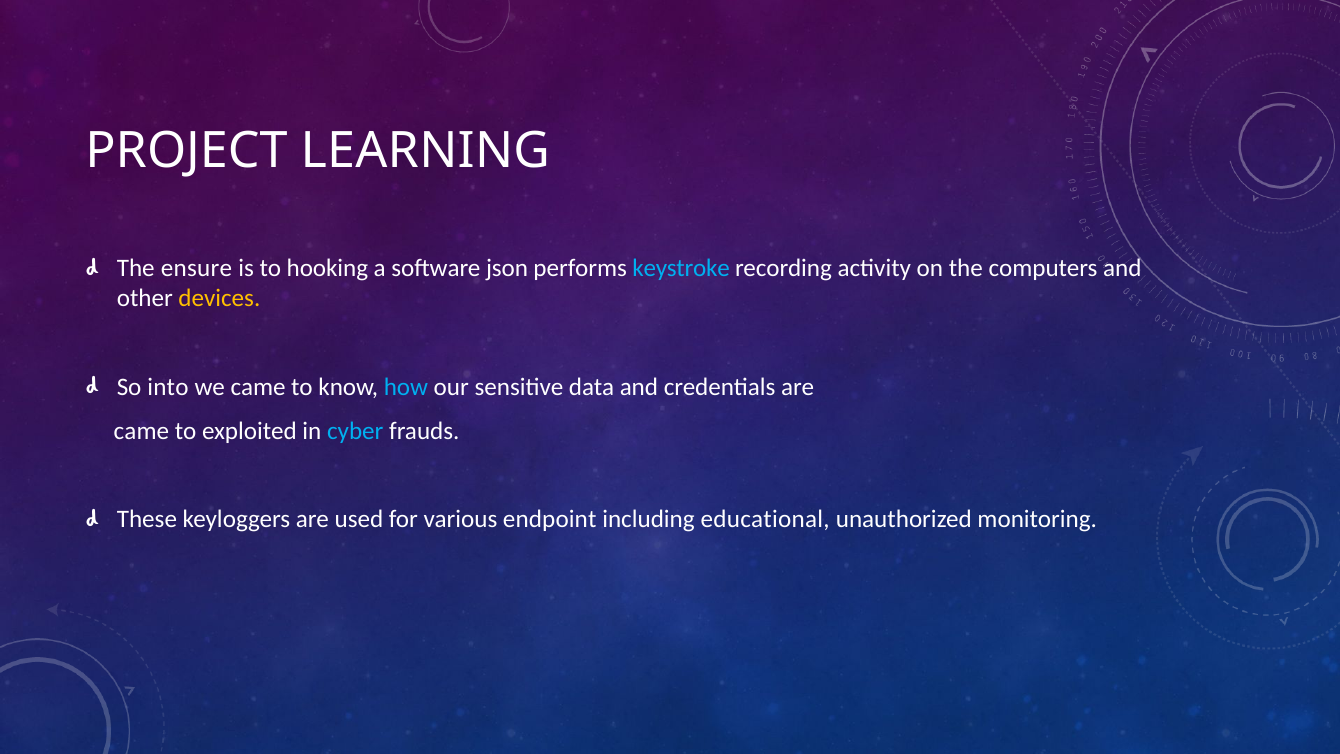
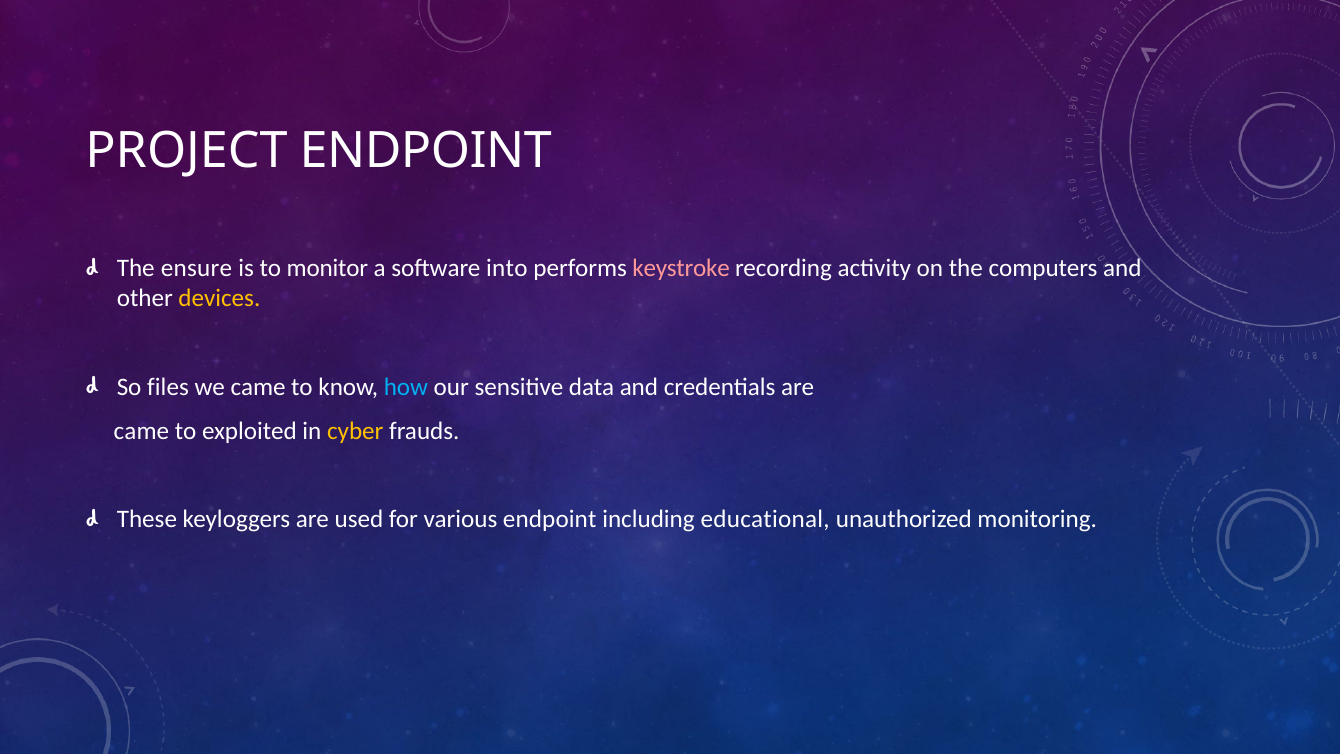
PROJECT LEARNING: LEARNING -> ENDPOINT (426, 151)
hooking: hooking -> monitor (327, 268)
json: json -> into (507, 268)
keystroke colour: light blue -> pink (681, 268)
into: into -> files (168, 387)
cyber colour: light blue -> yellow (355, 431)
